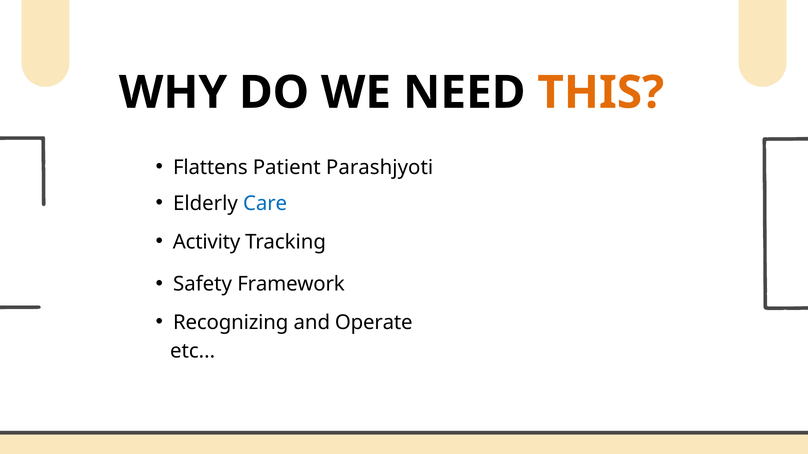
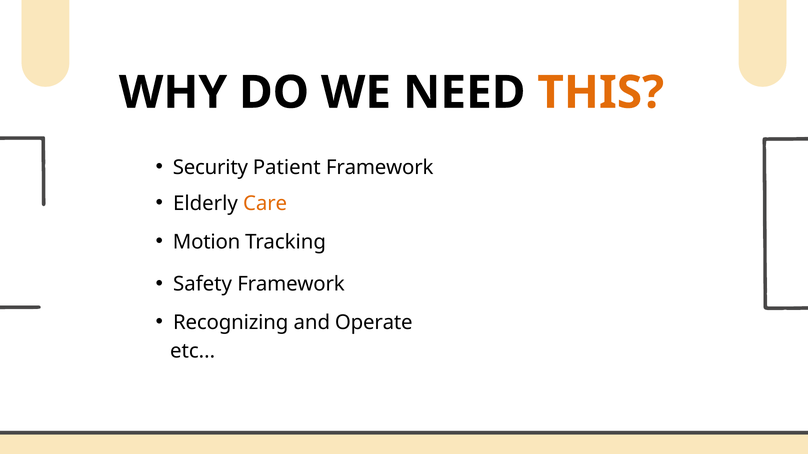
Flattens: Flattens -> Security (210, 168)
Patient Parashjyoti: Parashjyoti -> Framework (380, 168)
Care colour: blue -> orange (265, 204)
Activity: Activity -> Motion (207, 242)
